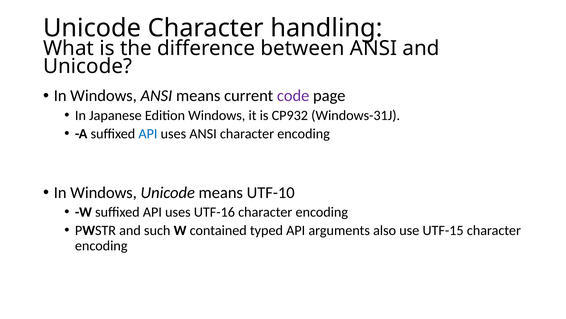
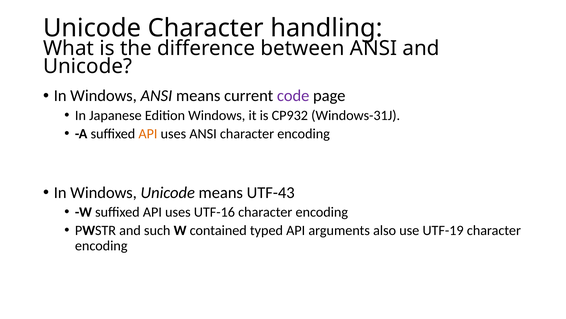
API colour: blue -> orange (148, 133)
UTF-10: UTF-10 -> UTF-43 (271, 192)
UTF-15: UTF-15 -> UTF-19 (443, 230)
